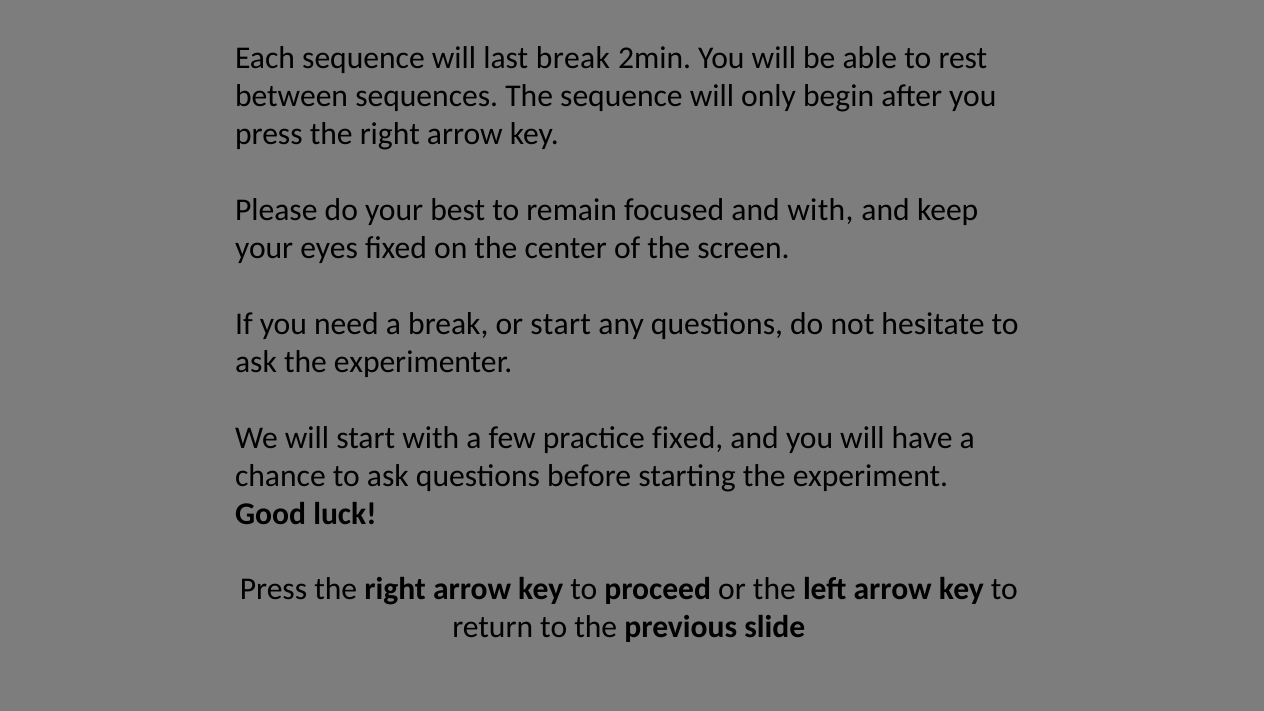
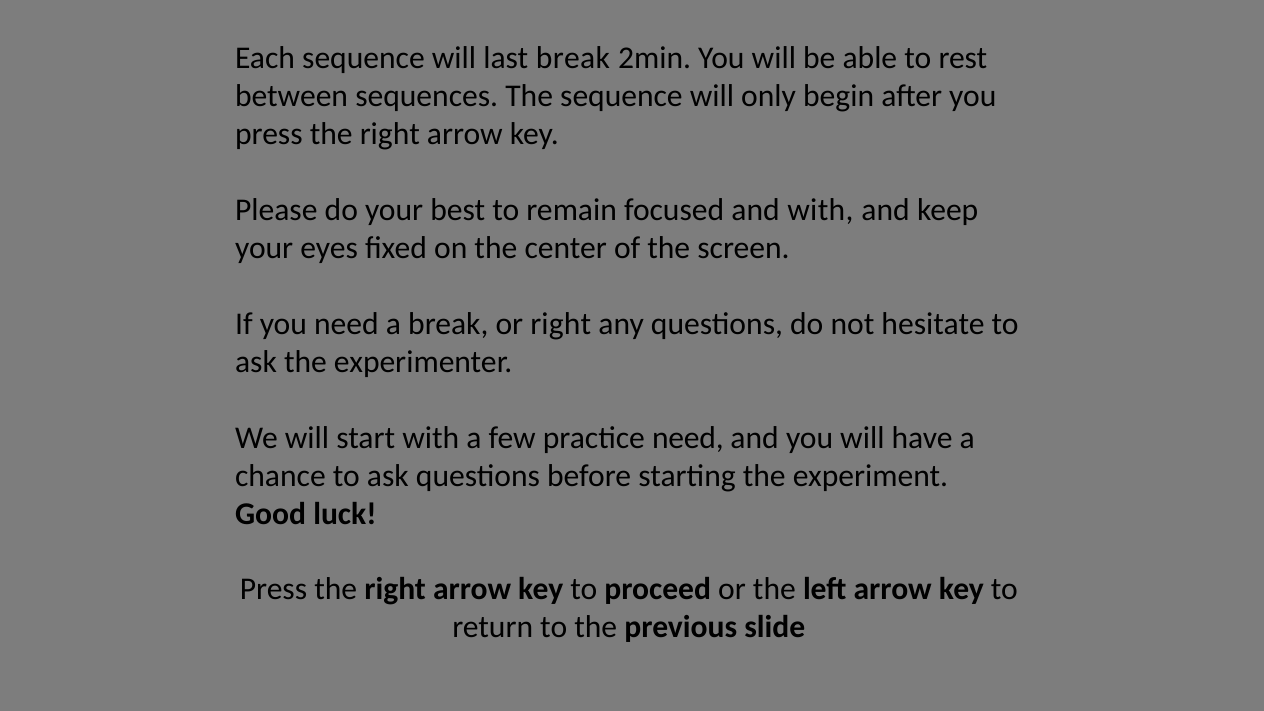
or start: start -> right (561, 324)
practice fixed: fixed -> need (688, 438)
